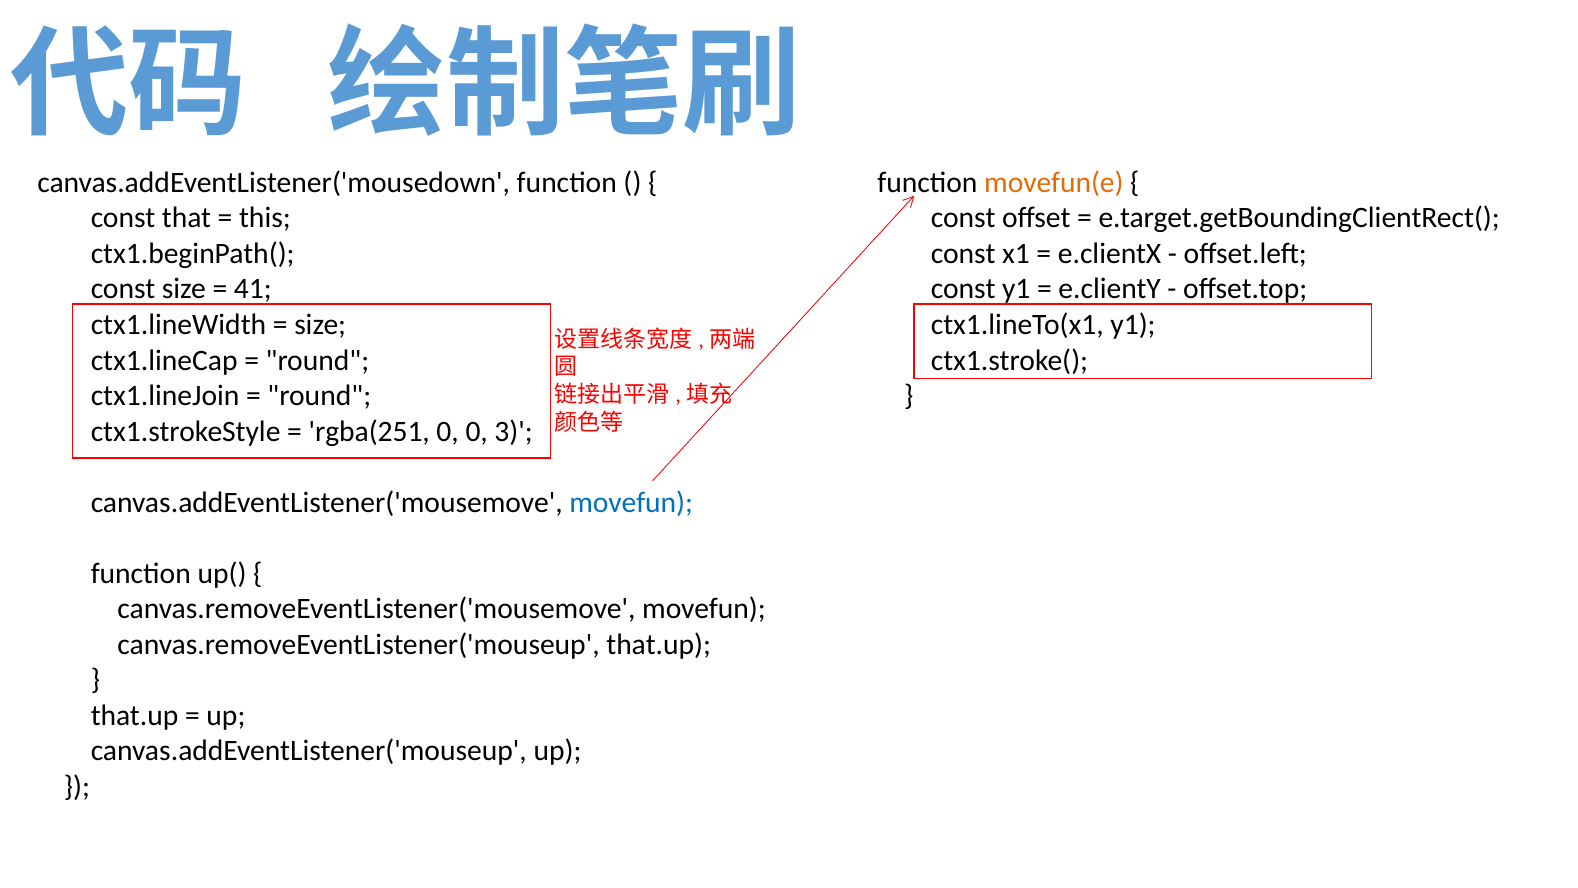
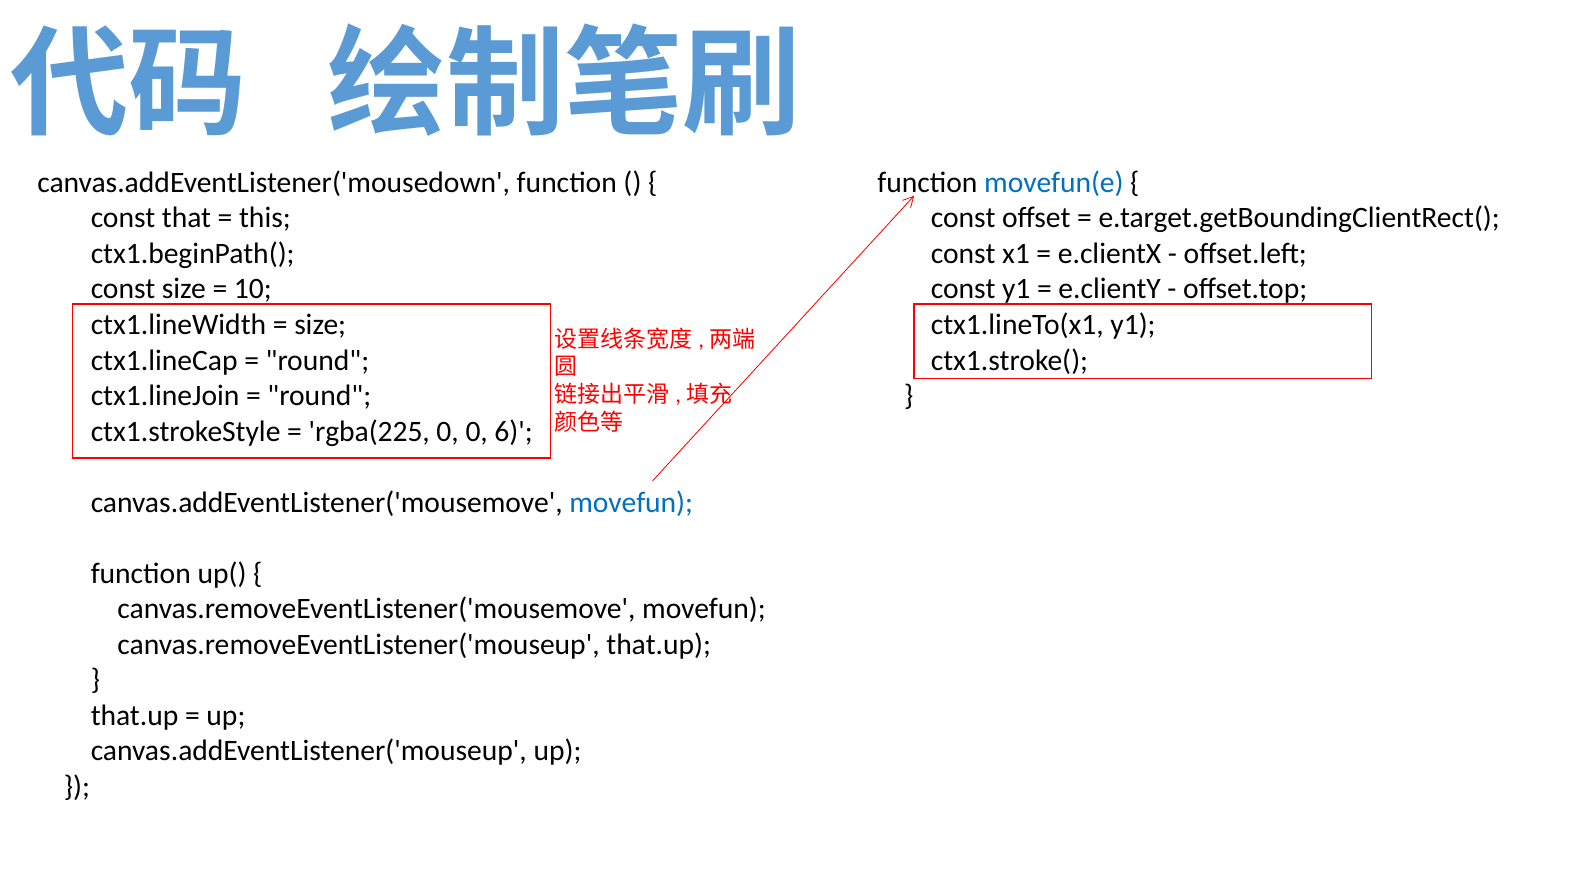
movefun(e colour: orange -> blue (1054, 183)
41: 41 -> 10 (253, 289)
rgba(251: rgba(251 -> rgba(225 (369, 431)
3: 3 -> 6 (514, 431)
